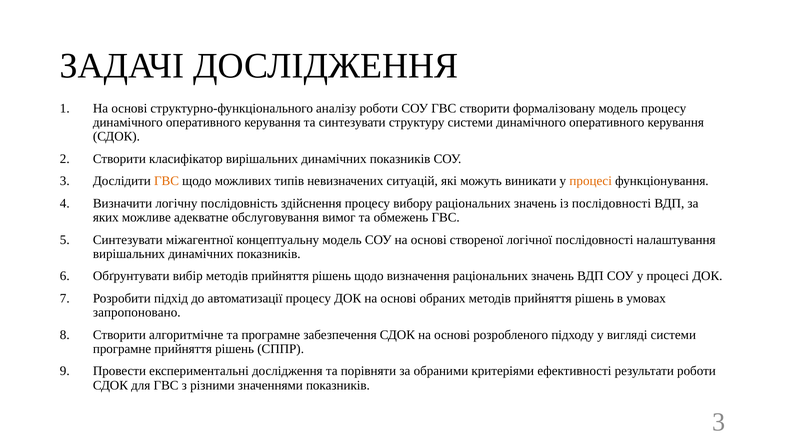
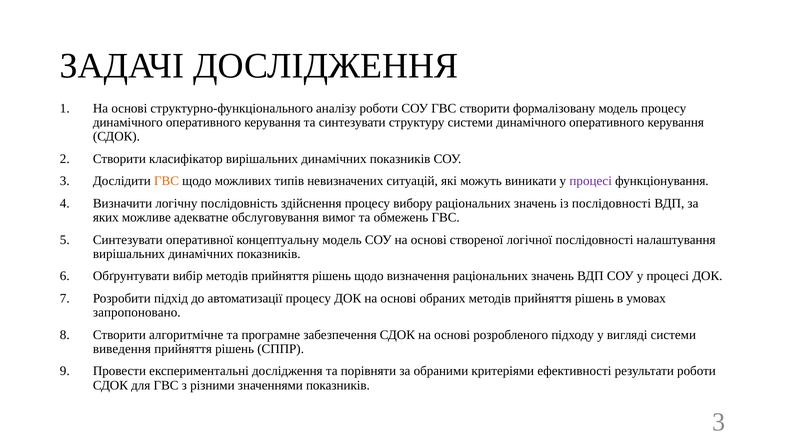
процесі colour: orange -> purple (591, 181)
міжагентної: міжагентної -> оперативної (200, 240)
програмне: програмне -> виведення (122, 349)
